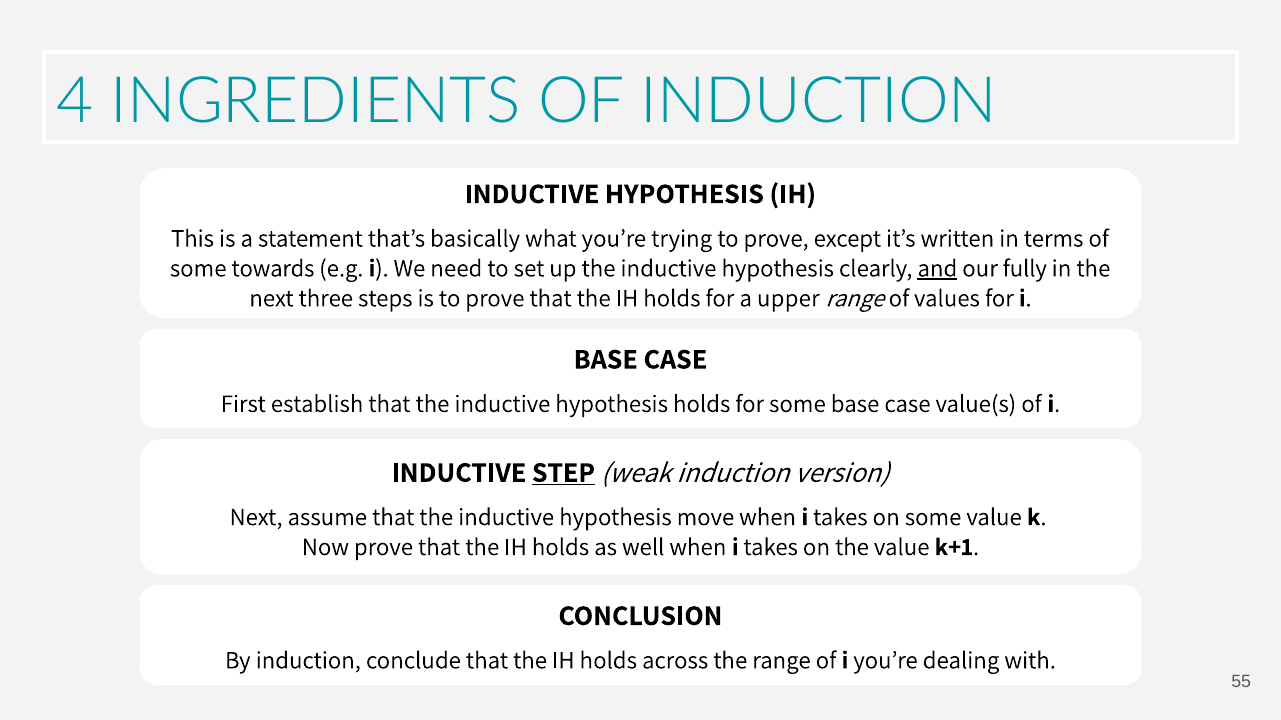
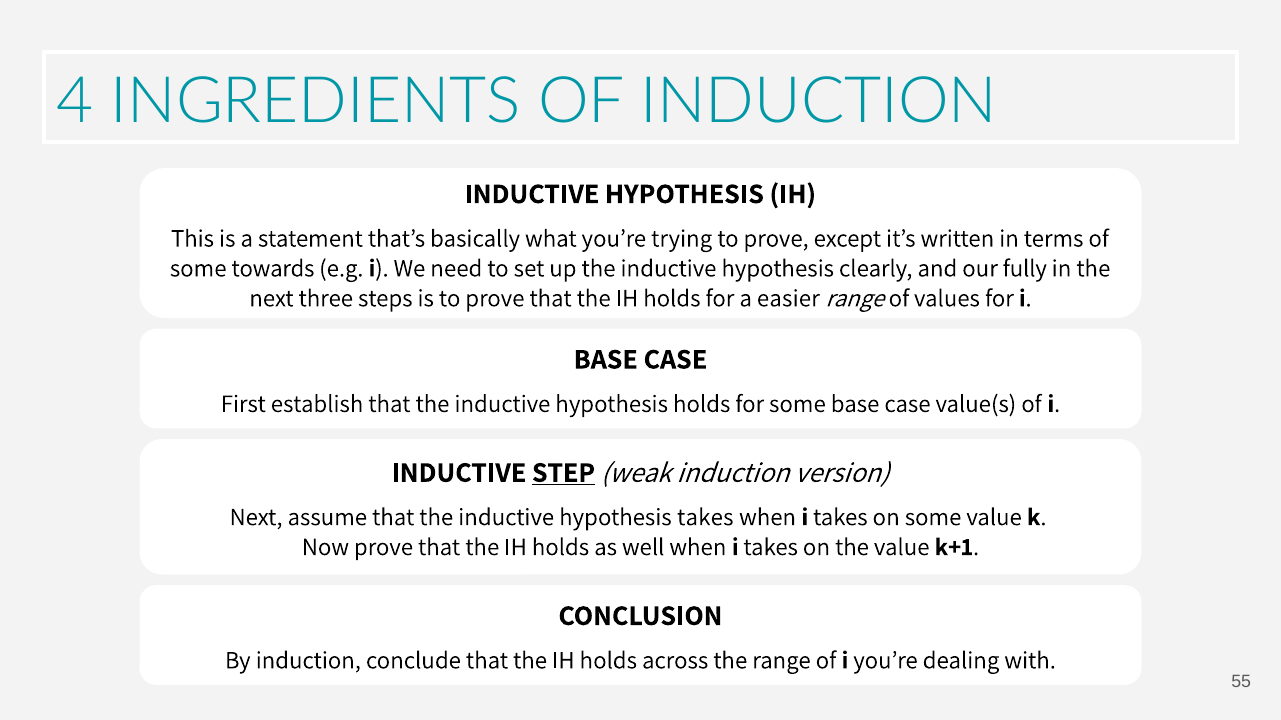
and underline: present -> none (937, 268)
upper: upper -> easier (788, 298)
hypothesis move: move -> takes (705, 517)
